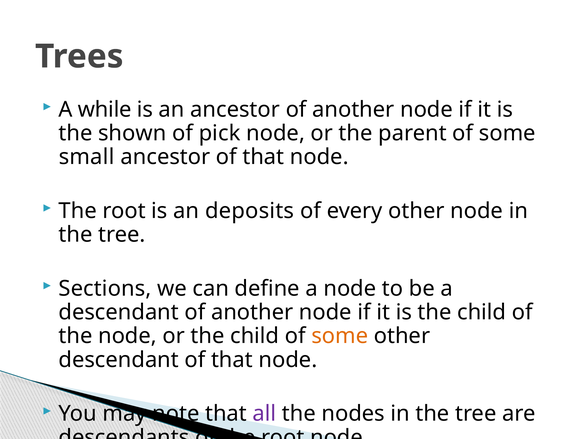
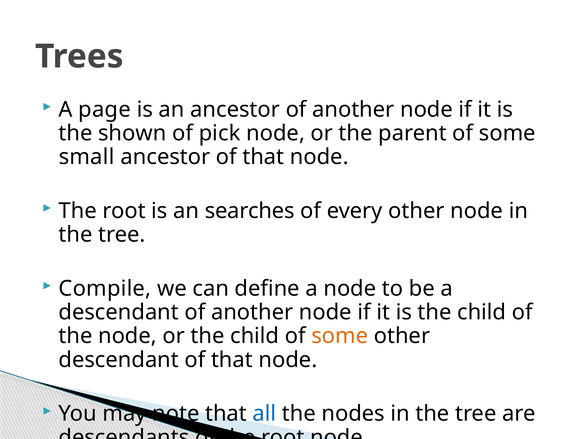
while: while -> page (105, 110)
deposits: deposits -> searches (250, 211)
Sections: Sections -> Compile (105, 289)
all colour: purple -> blue (264, 414)
